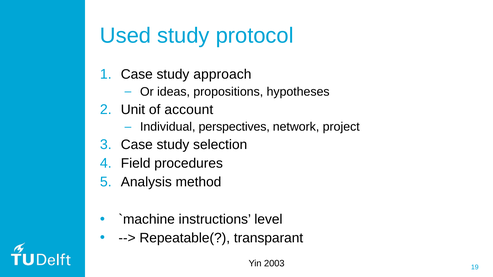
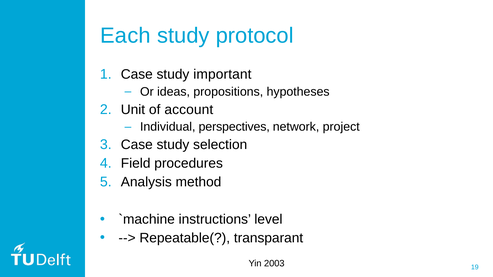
Used: Used -> Each (125, 36)
approach: approach -> important (222, 74)
